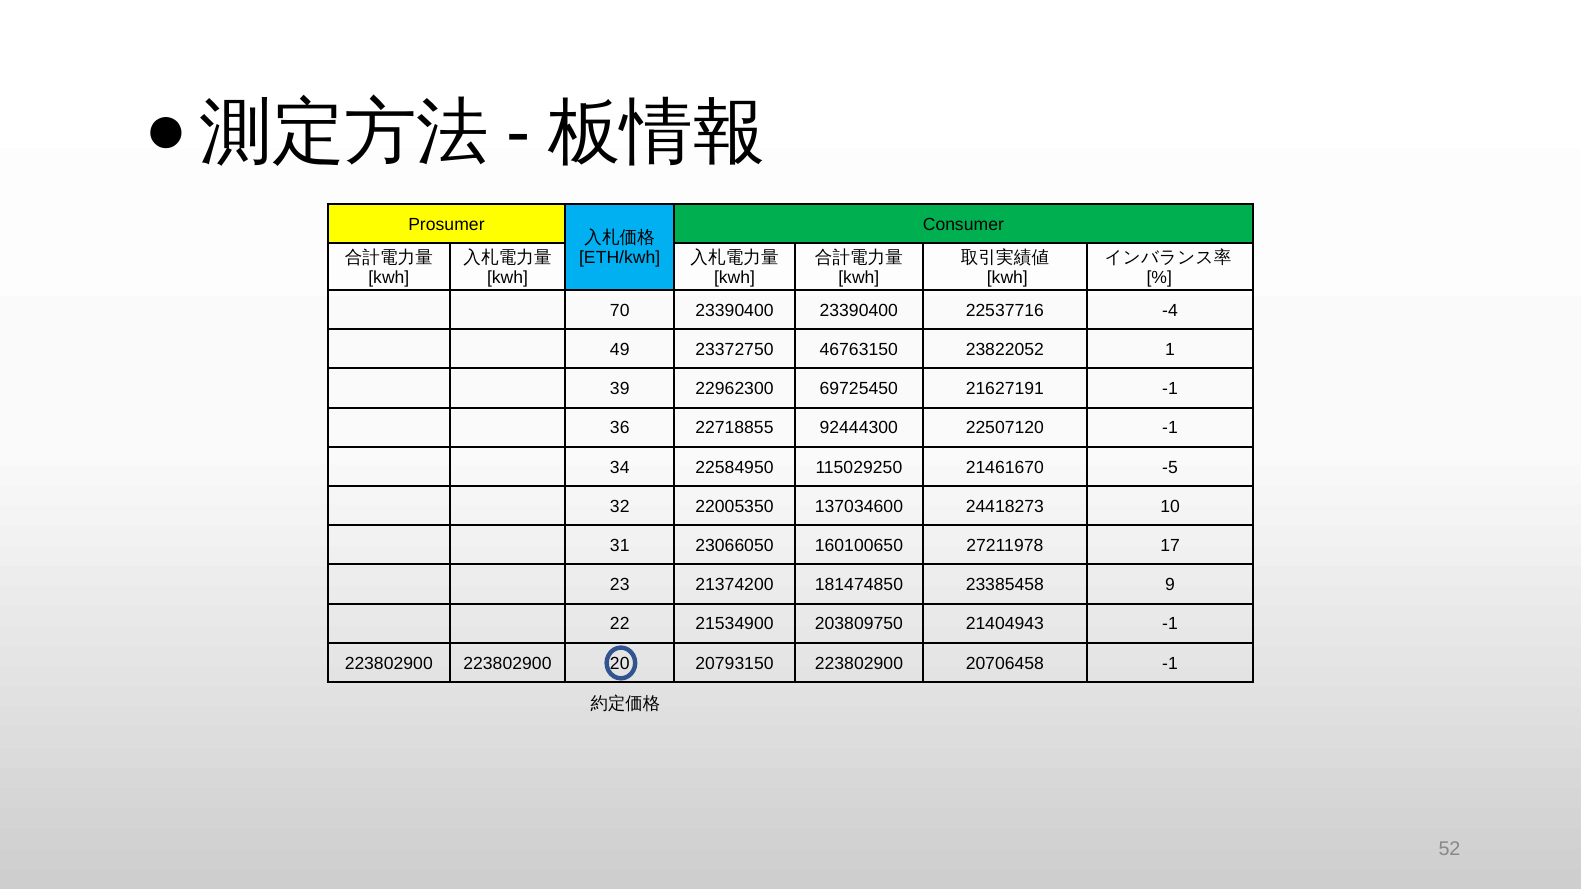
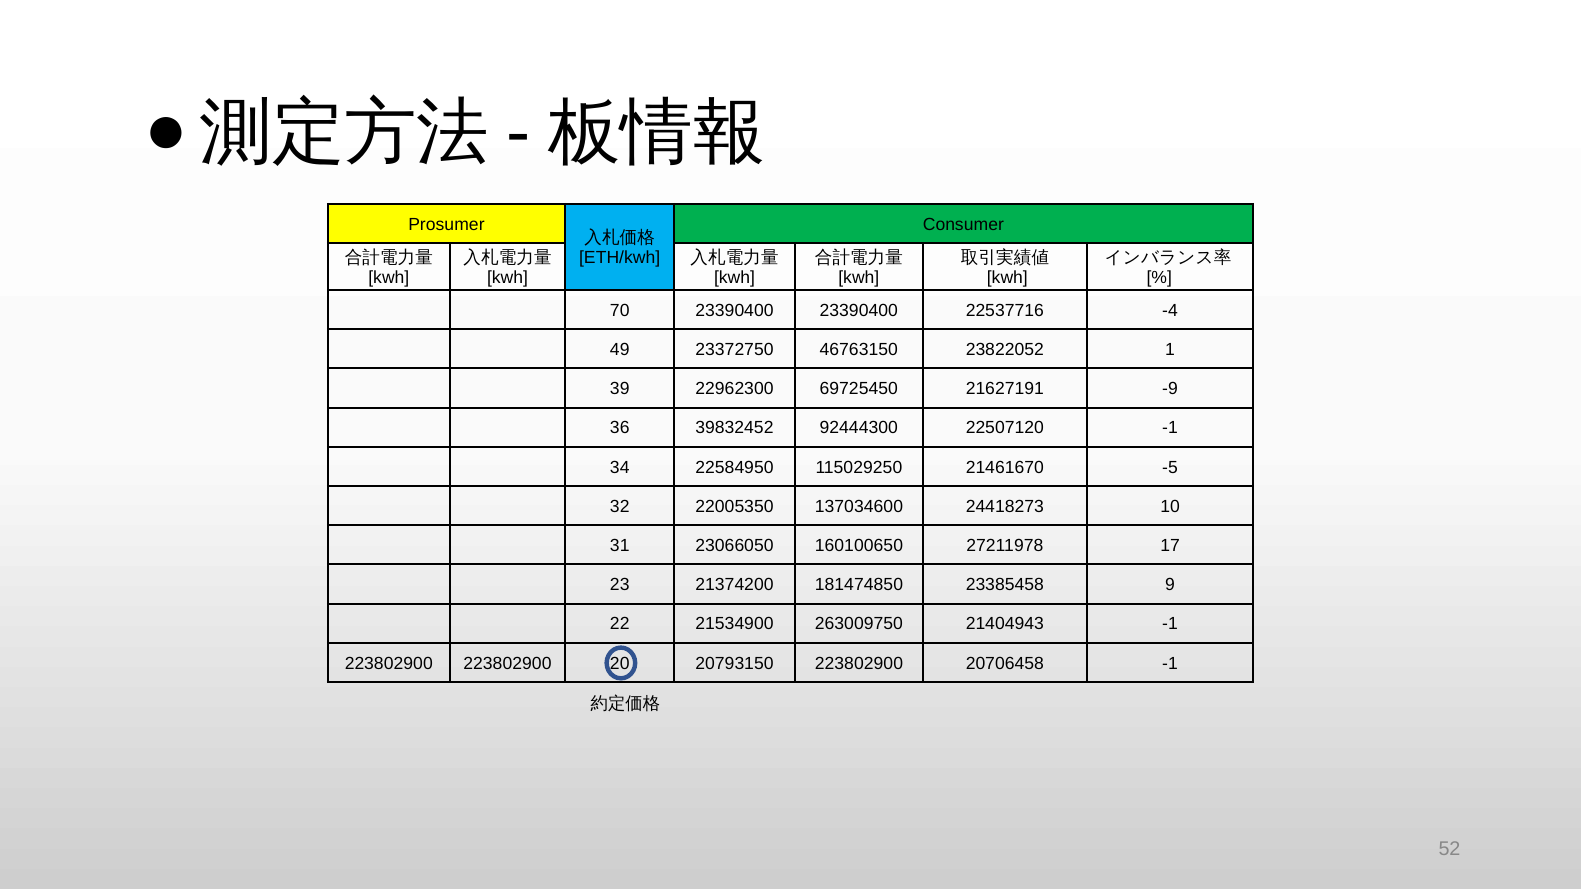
21627191 -1: -1 -> -9 (1170, 389)
22718855: 22718855 -> 39832452 (734, 428)
203809750: 203809750 -> 263009750 (859, 624)
